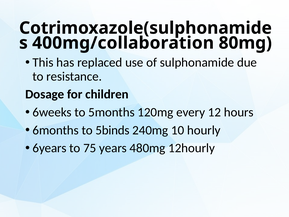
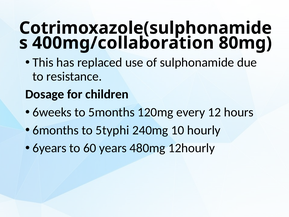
5binds: 5binds -> 5typhi (112, 130)
75: 75 -> 60 (90, 148)
